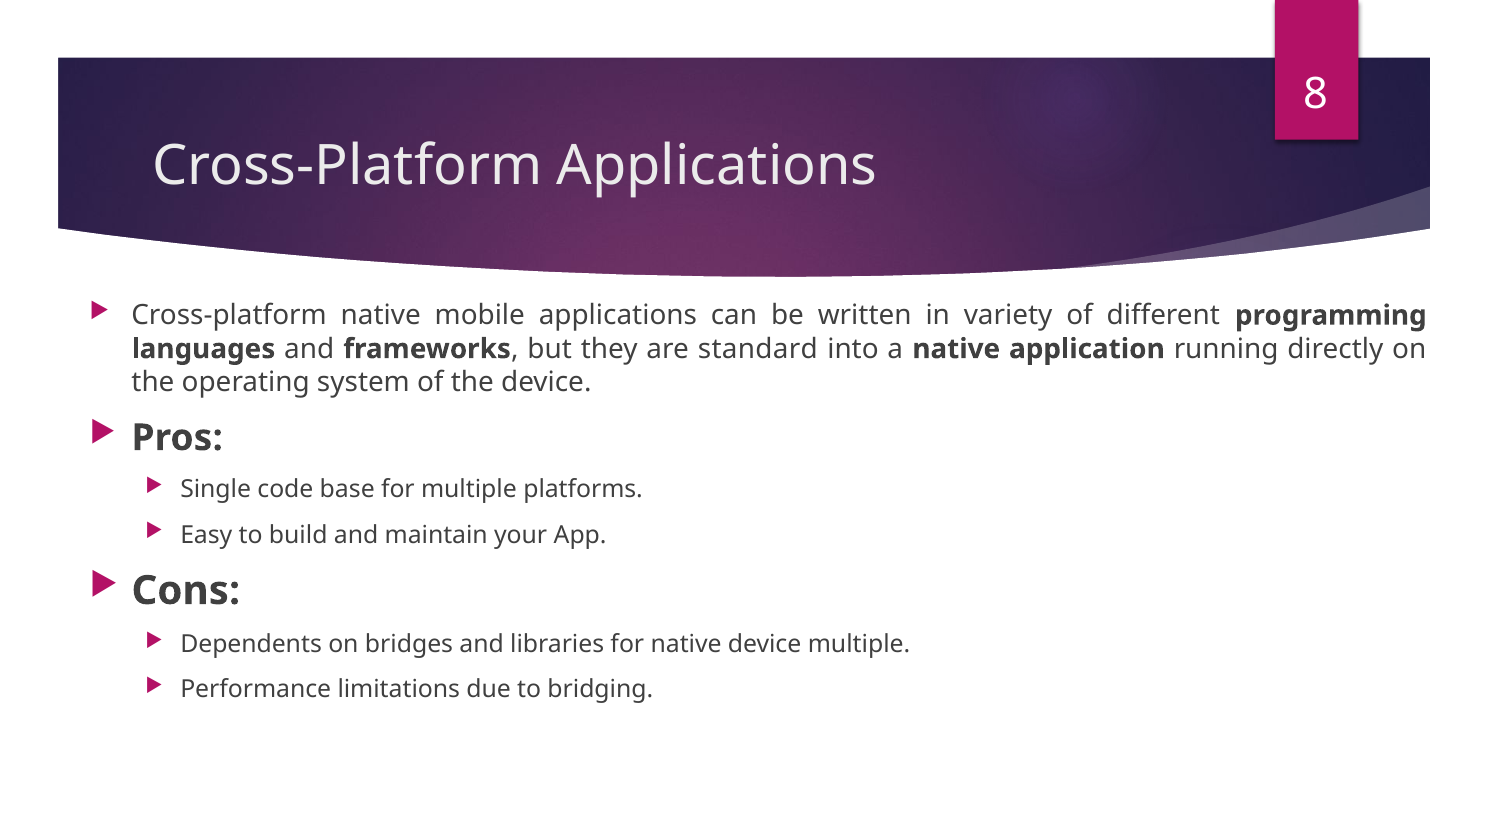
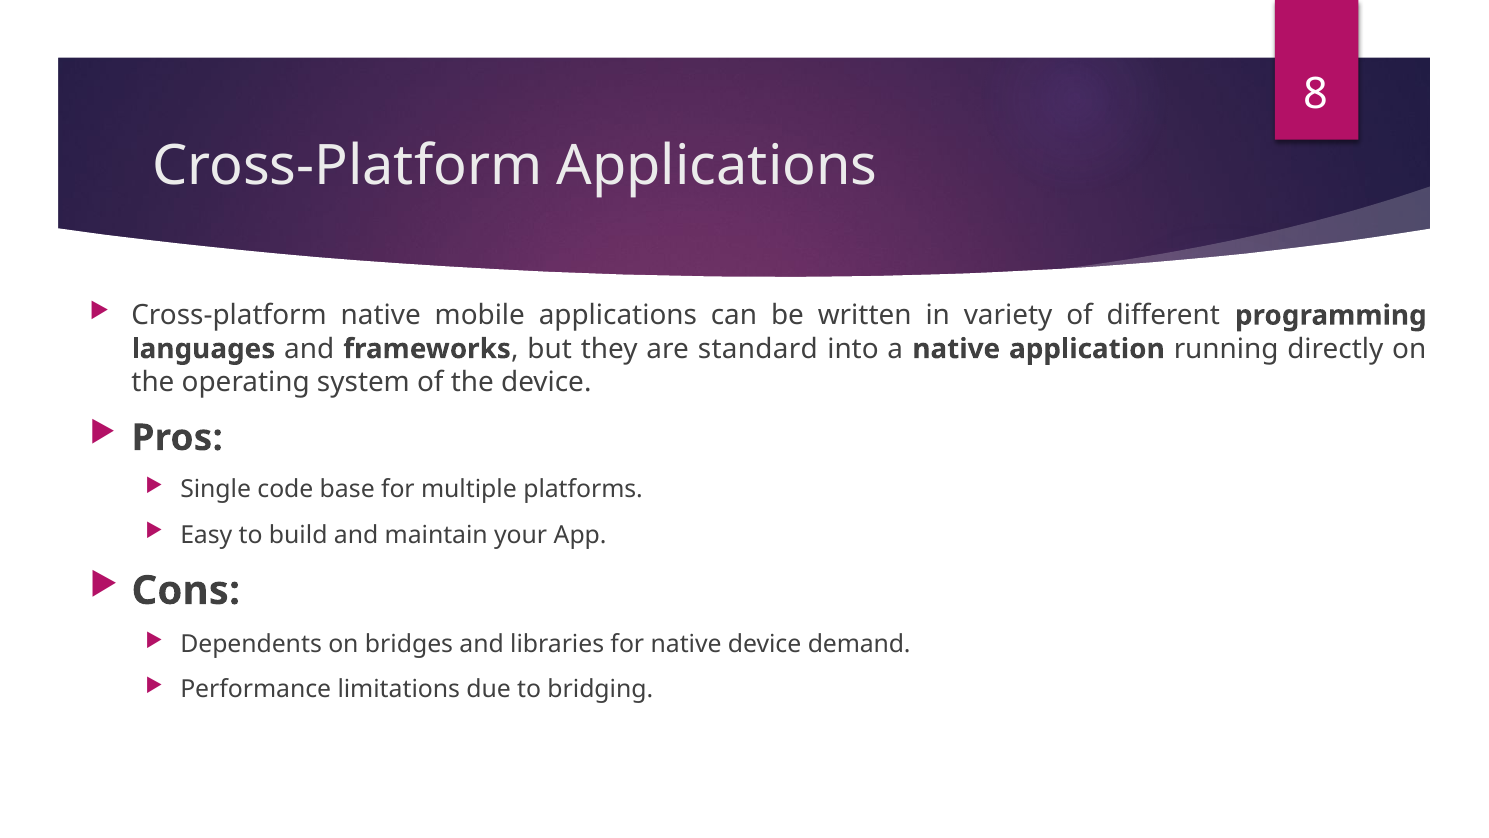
device multiple: multiple -> demand (859, 644)
